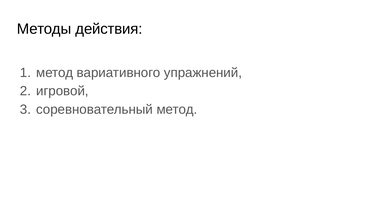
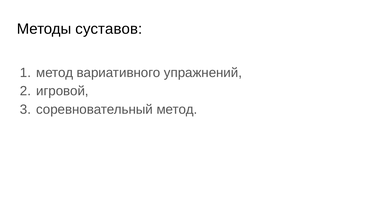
действия: действия -> суставов (109, 29)
